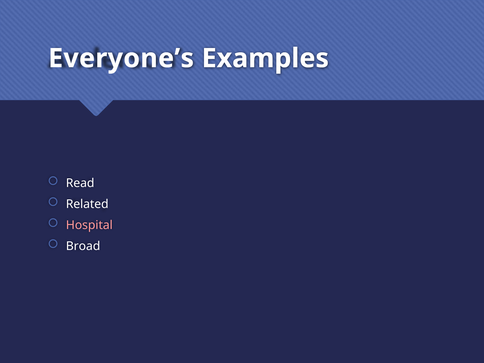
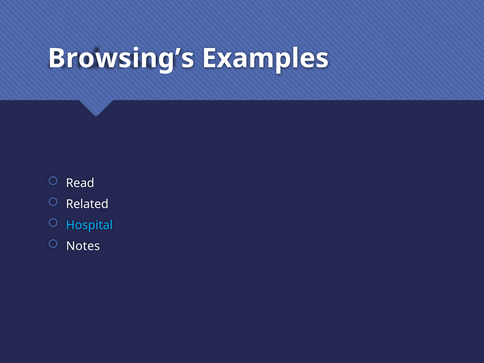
Everyone’s: Everyone’s -> Browsing’s (121, 58)
Hospital colour: pink -> light blue (89, 225)
Broad: Broad -> Notes (83, 246)
